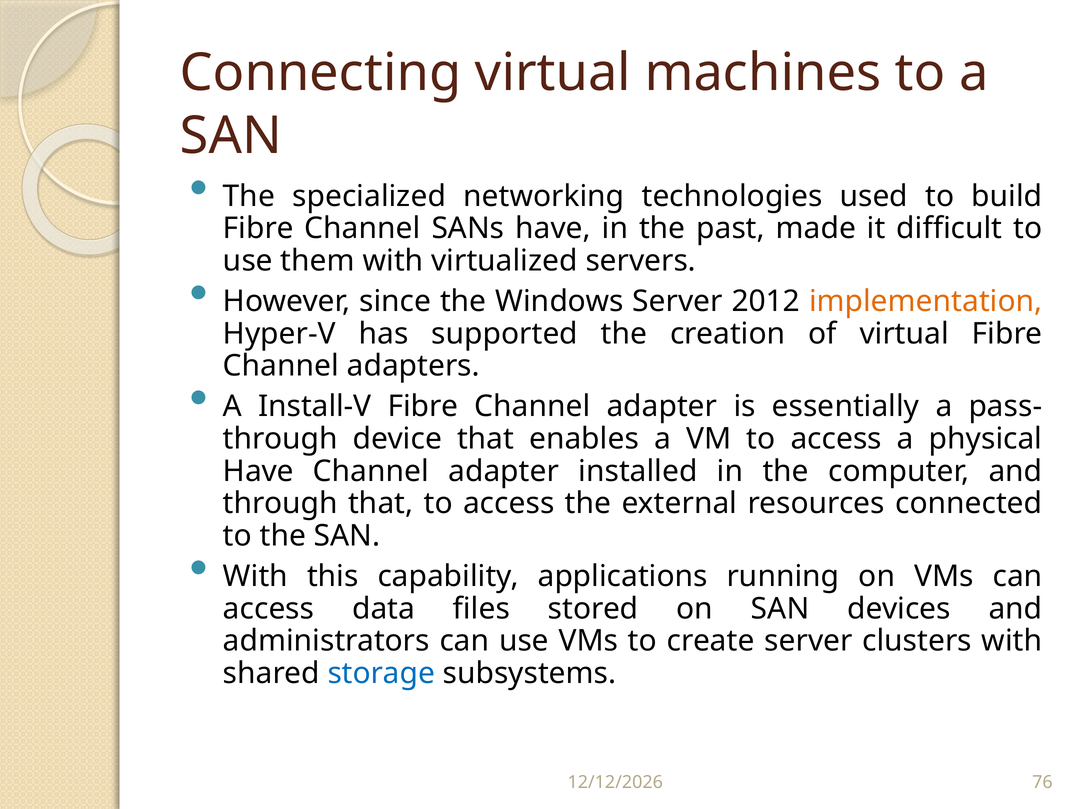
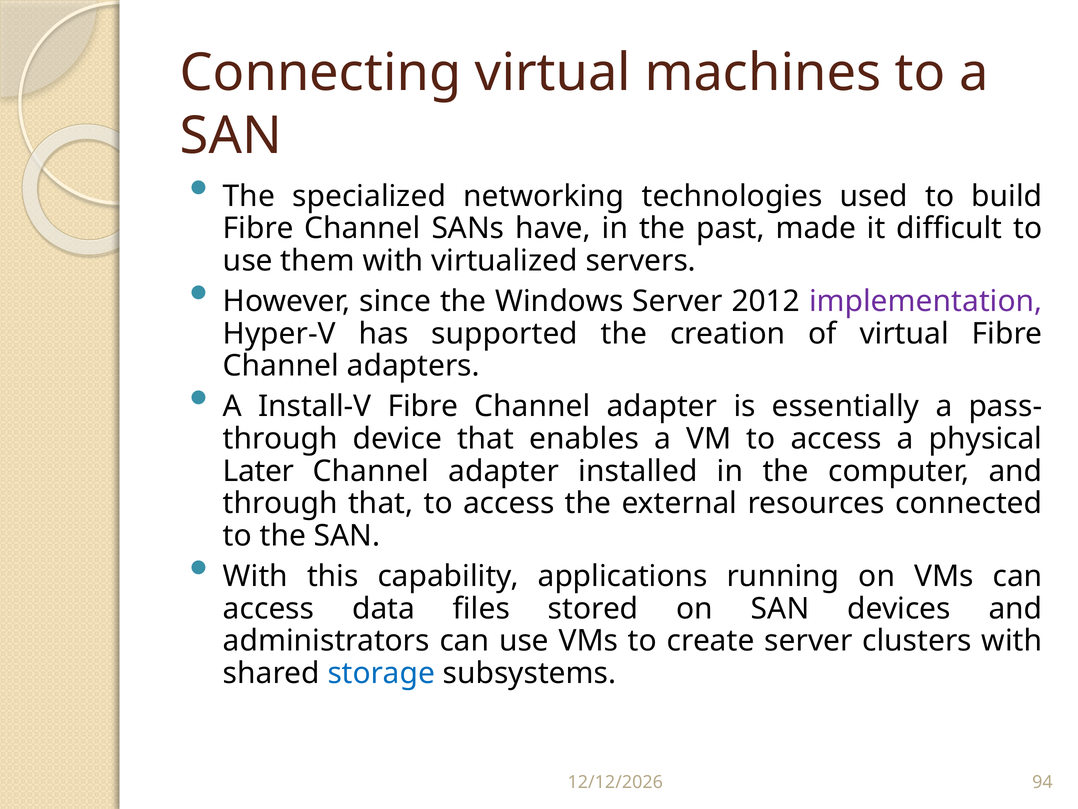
implementation colour: orange -> purple (926, 301)
Have: Have -> Later (258, 471)
76: 76 -> 94 (1042, 782)
